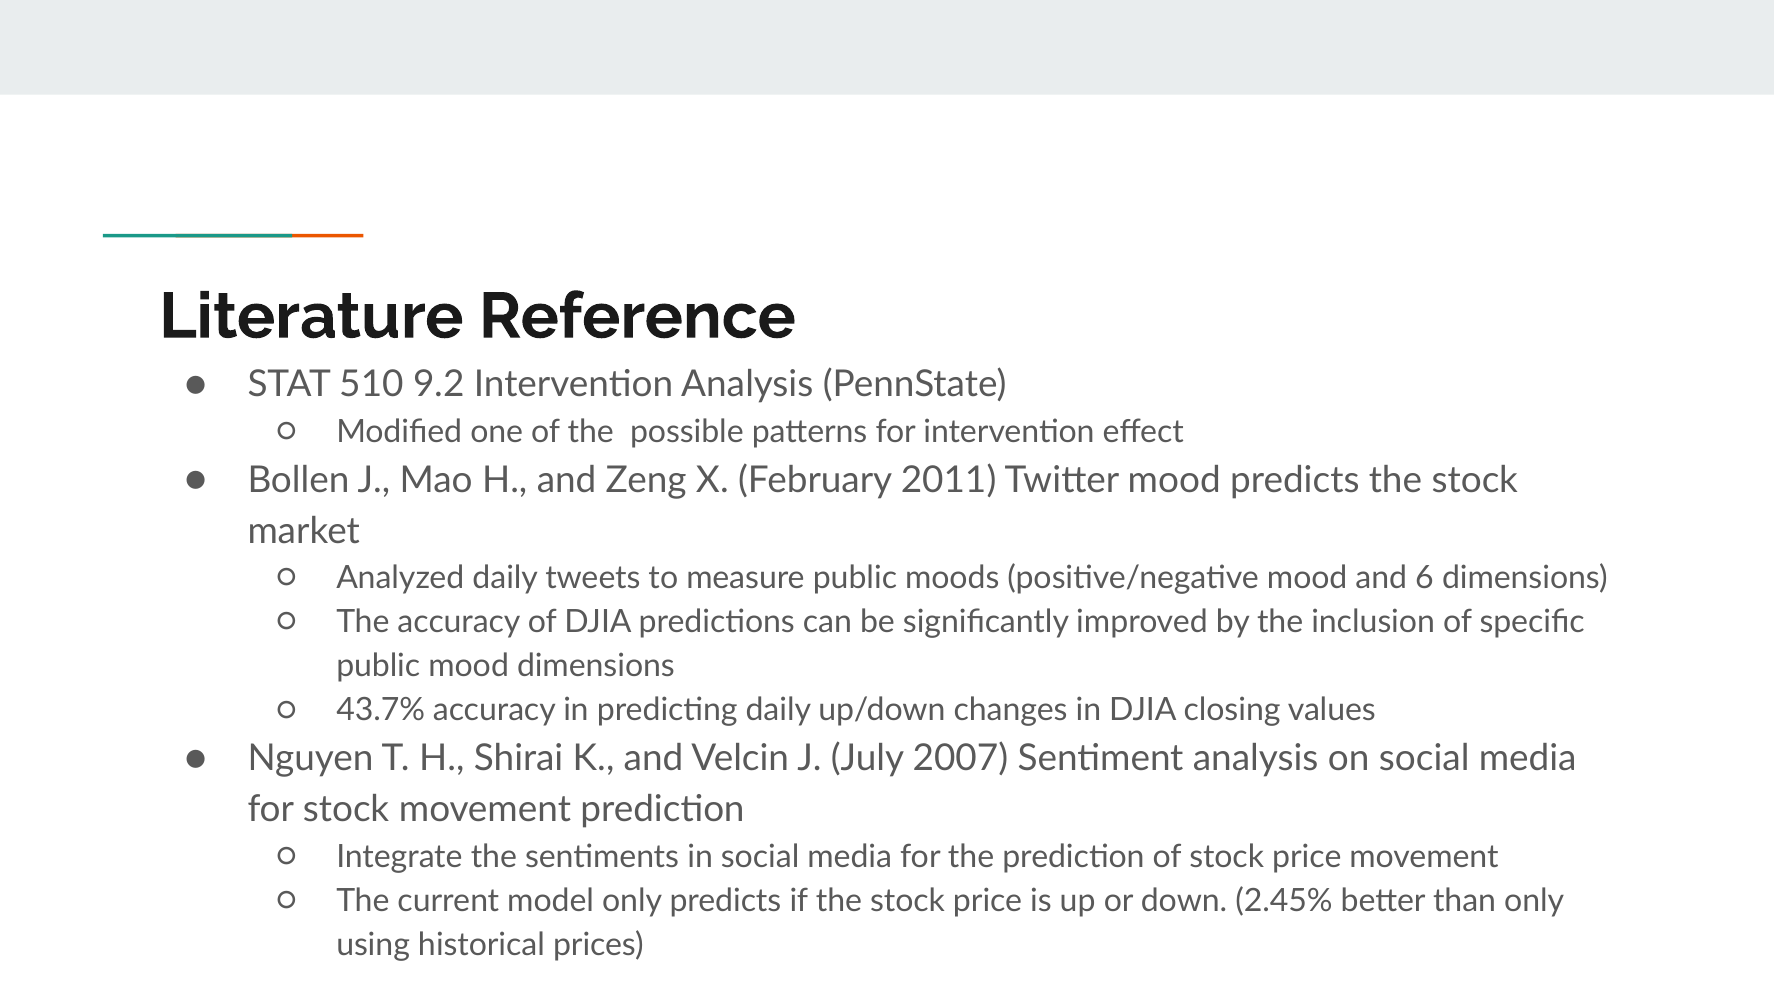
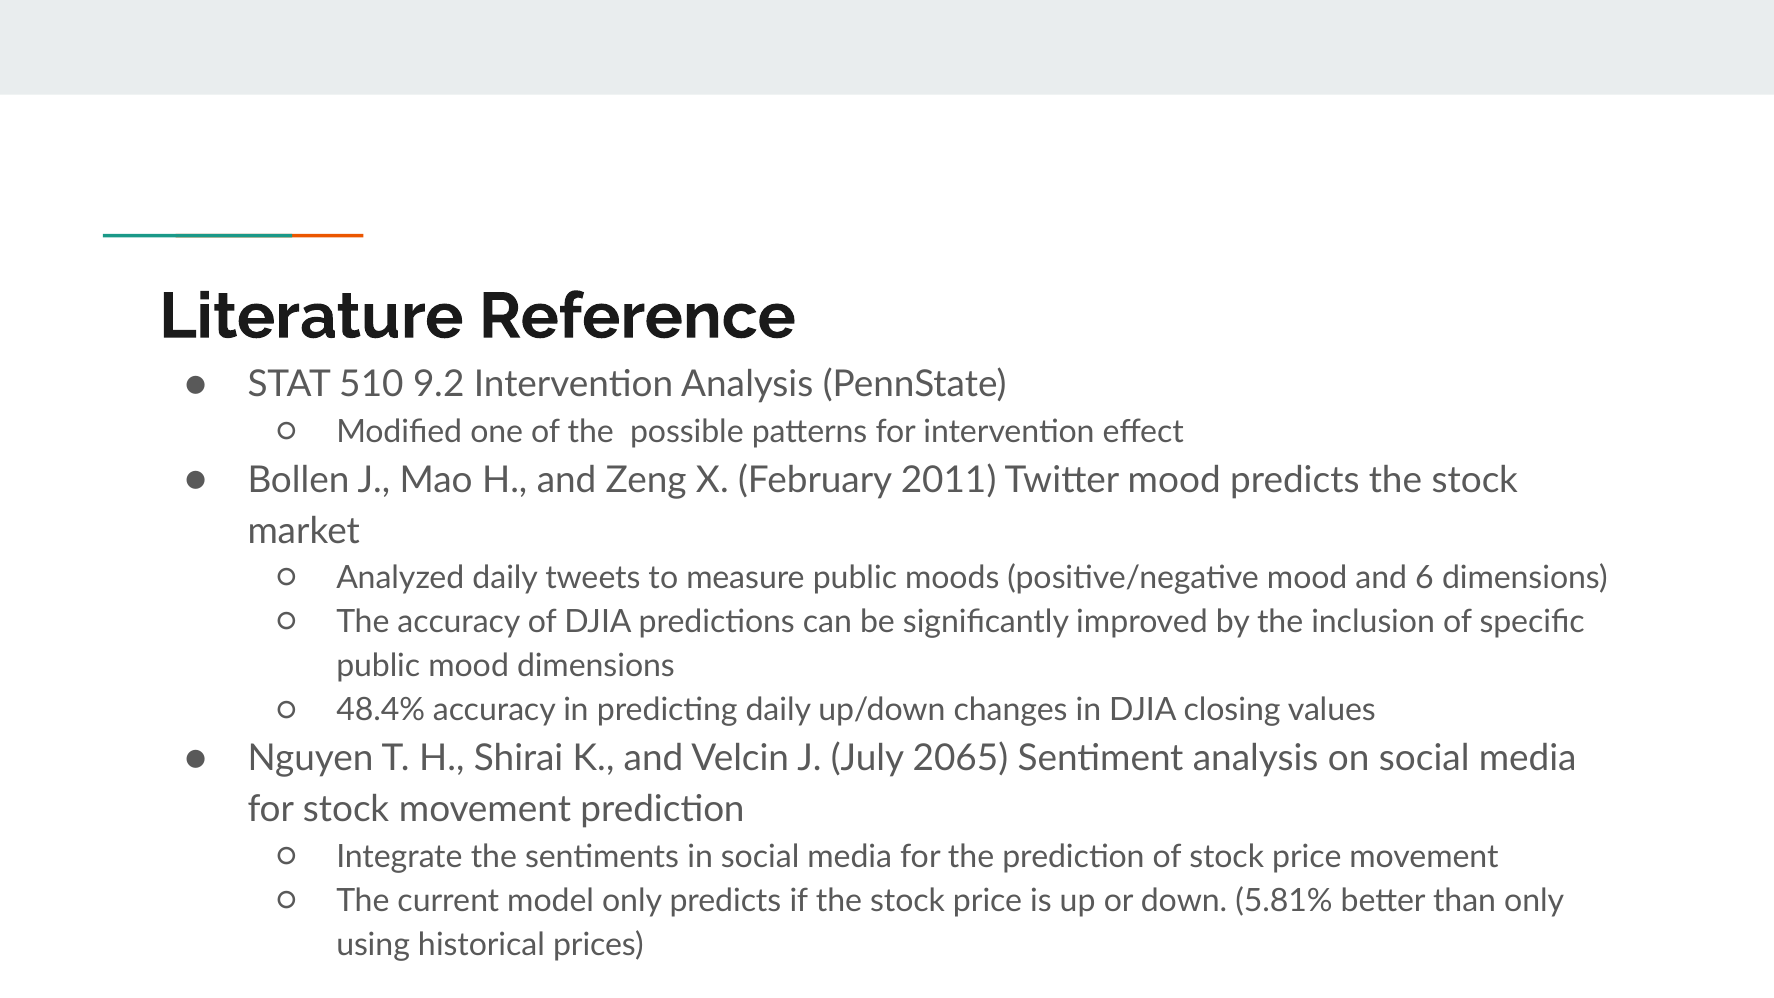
43.7%: 43.7% -> 48.4% (381, 710)
2007: 2007 -> 2065 (960, 759)
2.45%: 2.45% -> 5.81% (1284, 901)
